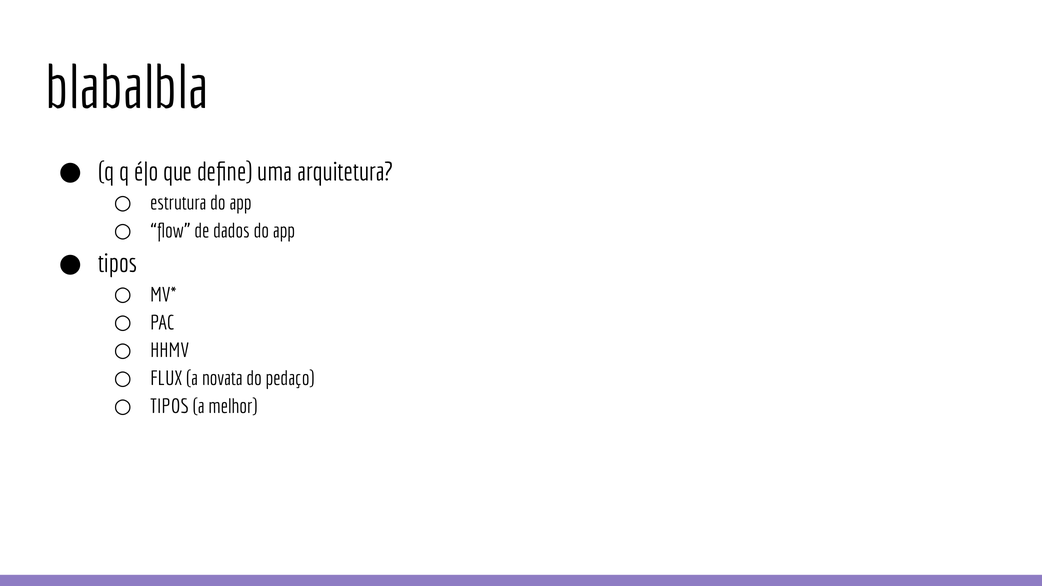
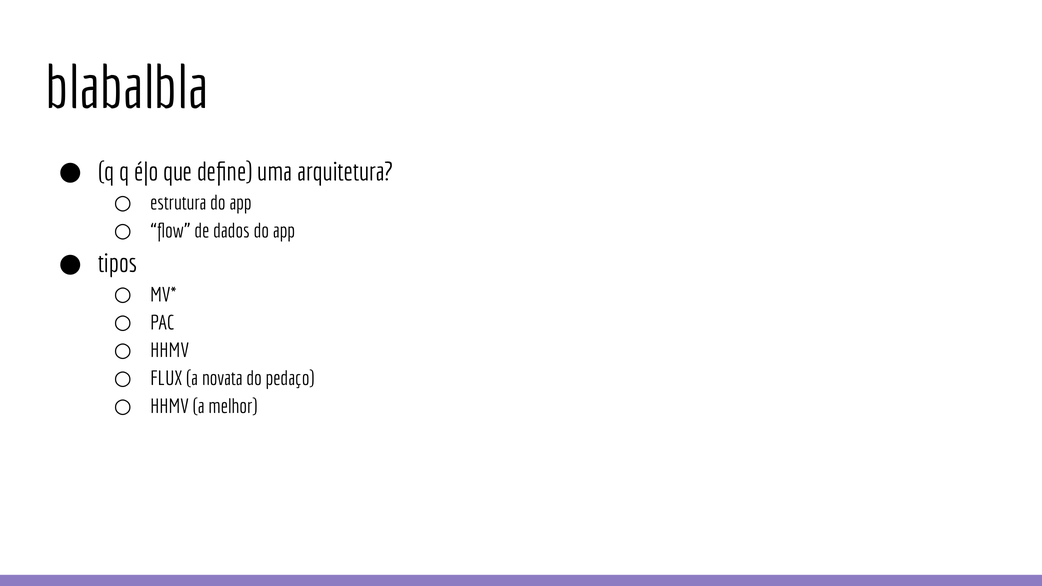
TIPOS: TIPOS -> HHMV (169, 407)
